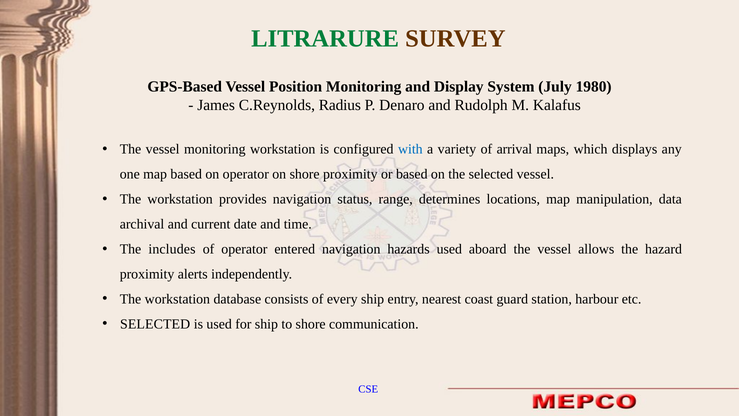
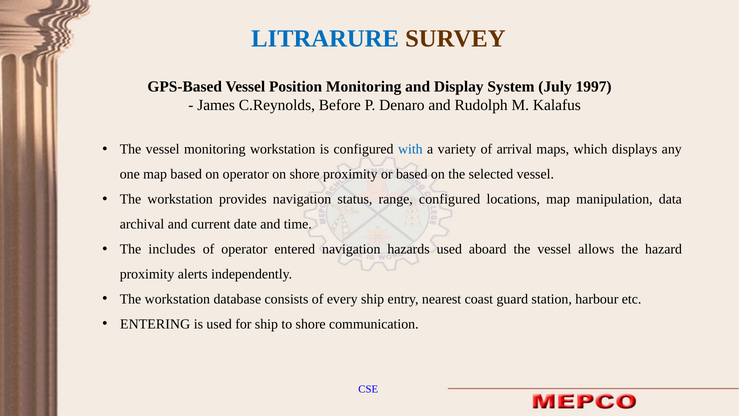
LITRARURE colour: green -> blue (325, 39)
1980: 1980 -> 1997 (594, 87)
Radius: Radius -> Before (340, 105)
range determines: determines -> configured (450, 199)
SELECTED: SELECTED -> ENTERING (155, 324)
